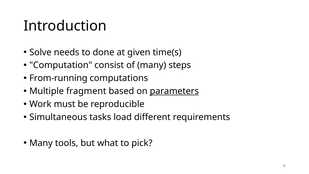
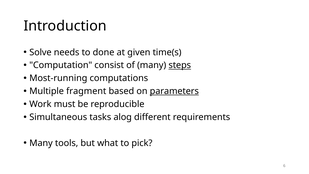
steps underline: none -> present (180, 65)
From-running: From-running -> Most-running (58, 78)
load: load -> alog (123, 117)
